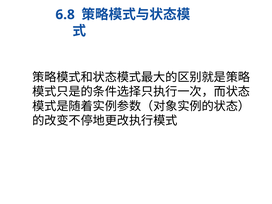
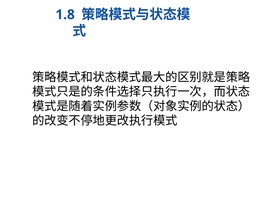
6.8: 6.8 -> 1.8 (65, 15)
